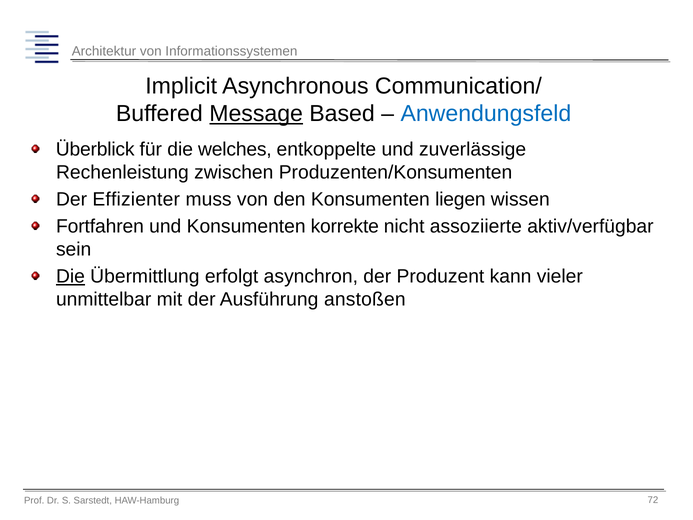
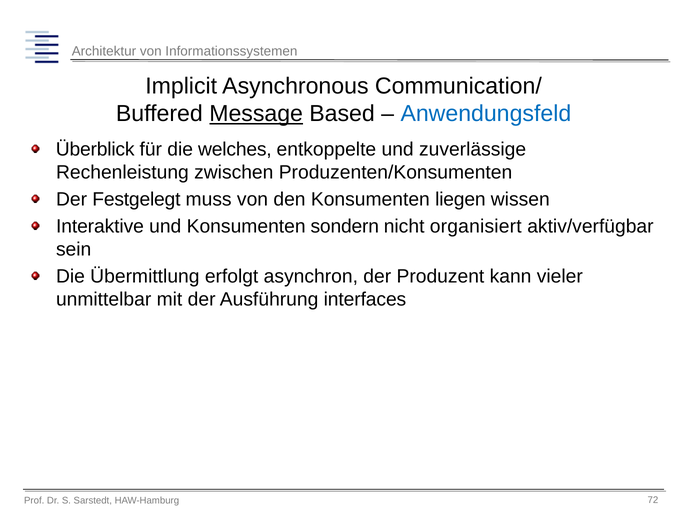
Effizienter: Effizienter -> Festgelegt (136, 199)
Fortfahren: Fortfahren -> Interaktive (100, 226)
korrekte: korrekte -> sondern (345, 226)
assoziierte: assoziierte -> organisiert (476, 226)
Die underline: present -> none (70, 276)
anstoßen: anstoßen -> interfaces (365, 299)
